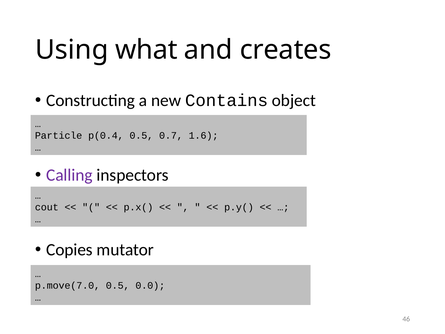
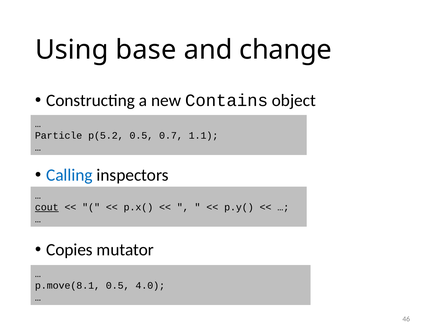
what: what -> base (146, 50)
creates: creates -> change (286, 50)
p(0.4: p(0.4 -> p(5.2 (106, 136)
1.6: 1.6 -> 1.1 (203, 136)
Calling colour: purple -> blue (69, 175)
cout underline: none -> present (47, 207)
p.move(7.0: p.move(7.0 -> p.move(8.1 (68, 285)
0.0: 0.0 -> 4.0 (150, 285)
